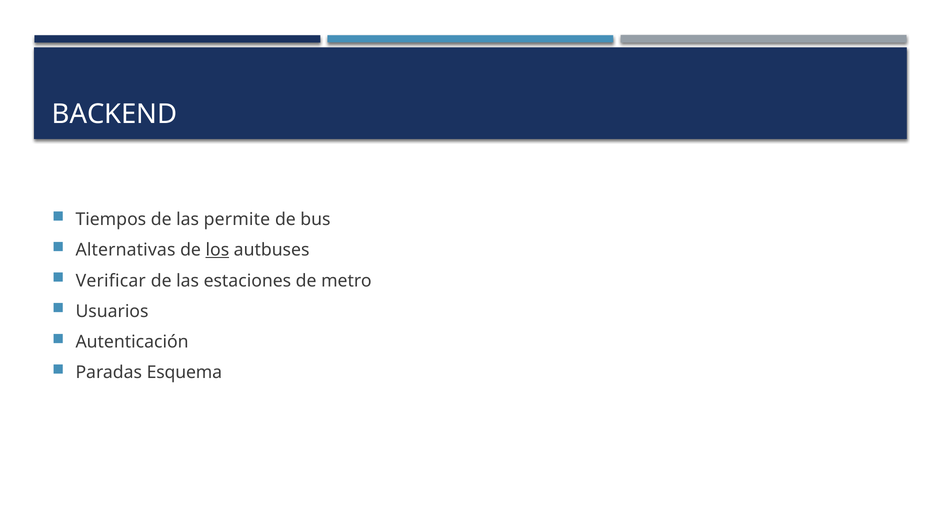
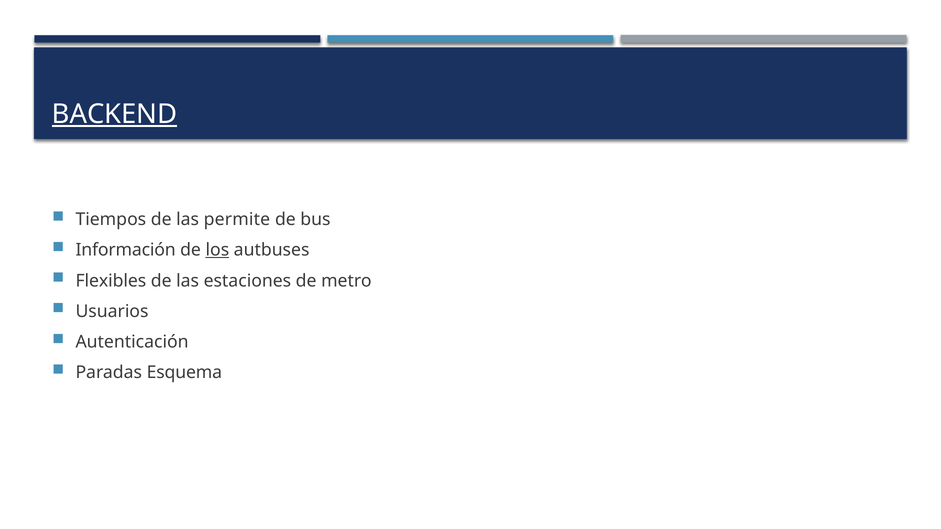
BACKEND underline: none -> present (115, 114)
Alternativas: Alternativas -> Información (126, 250)
Verificar: Verificar -> Flexibles (111, 281)
